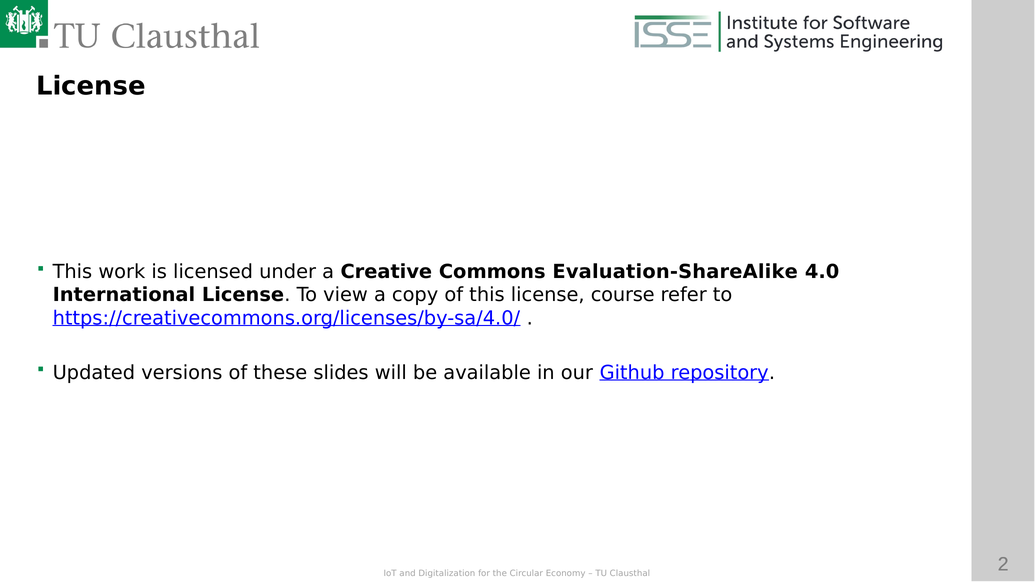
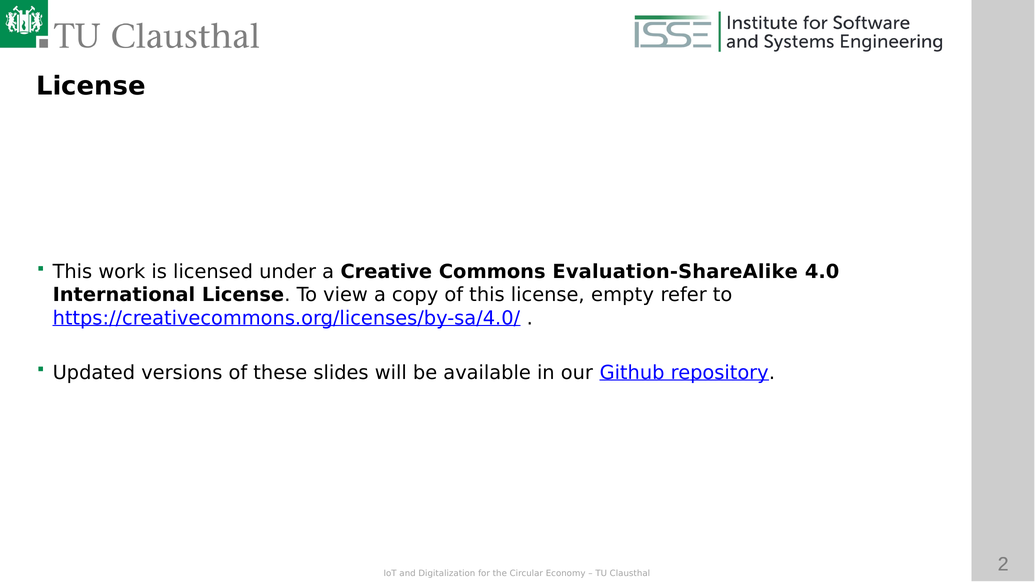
course: course -> empty (623, 295)
